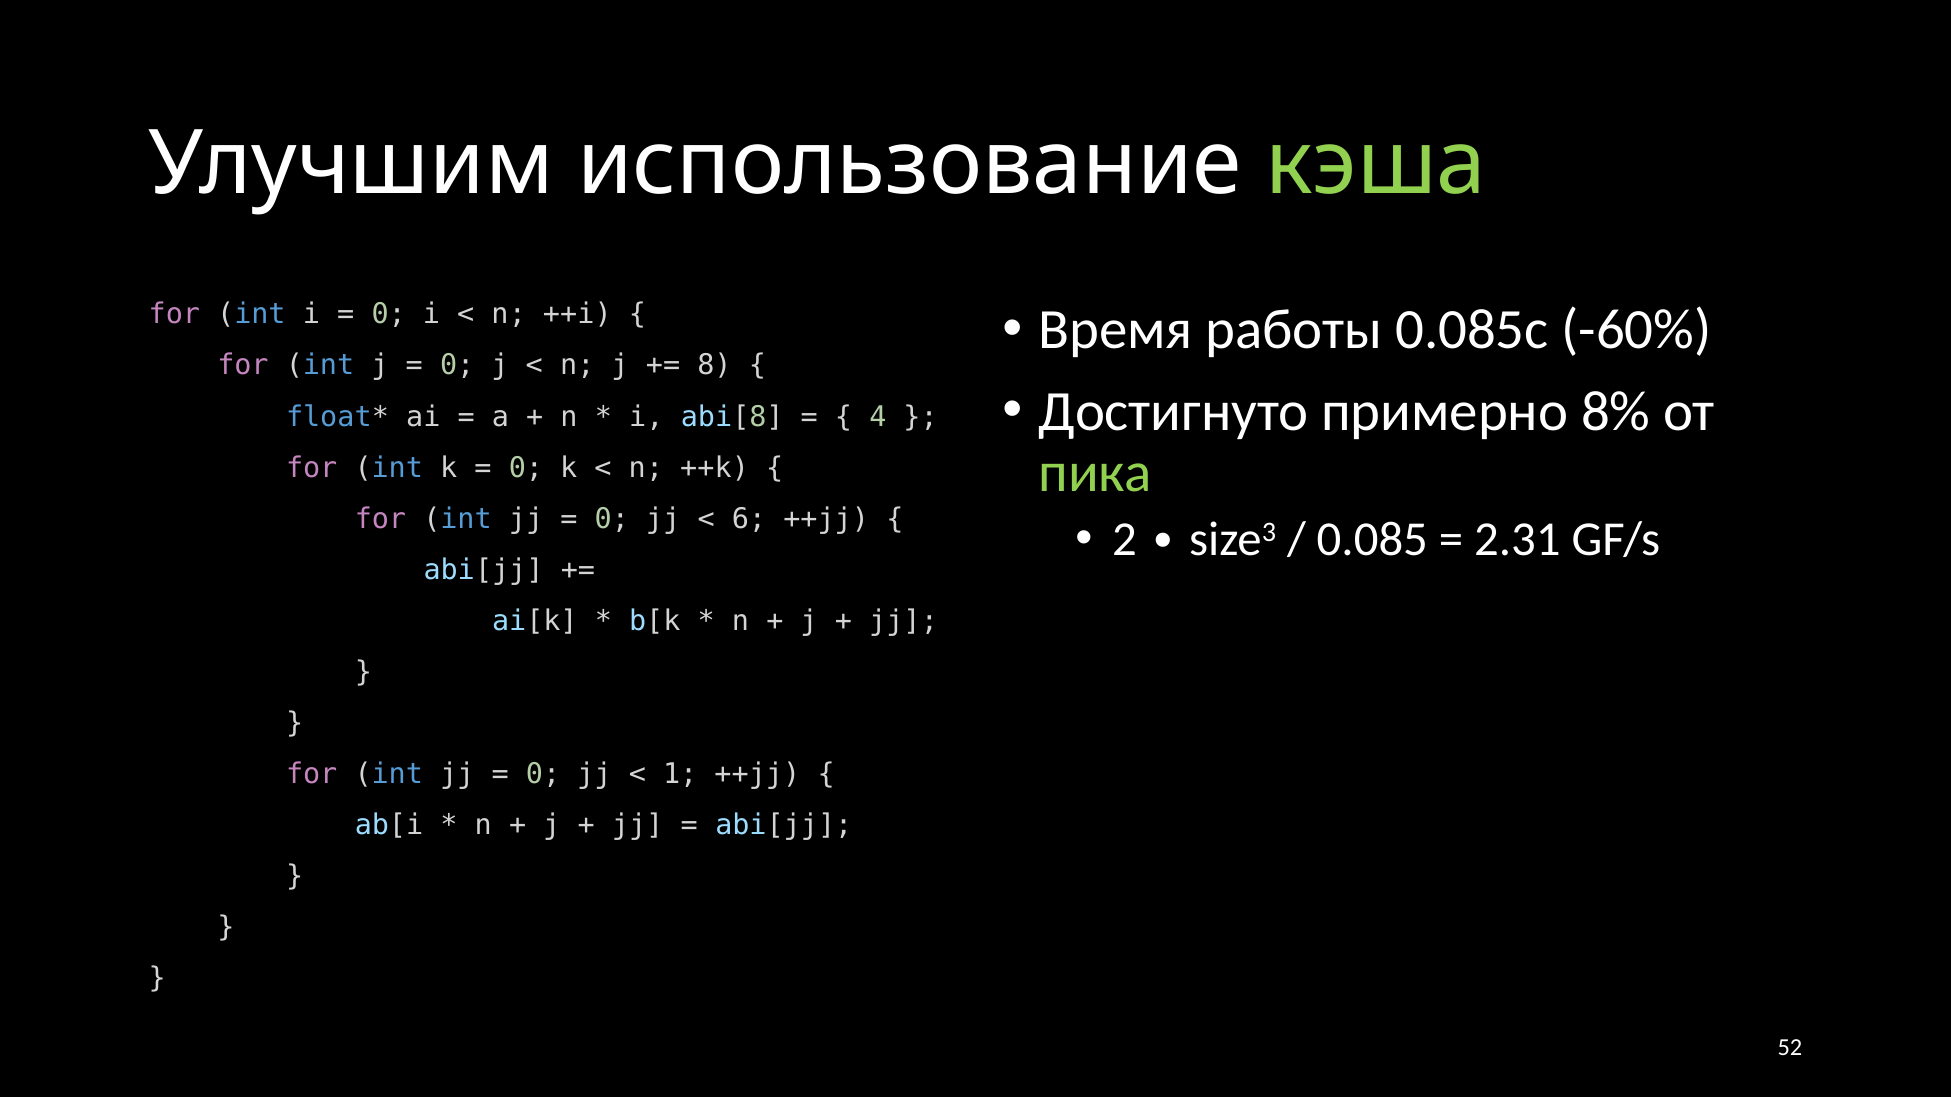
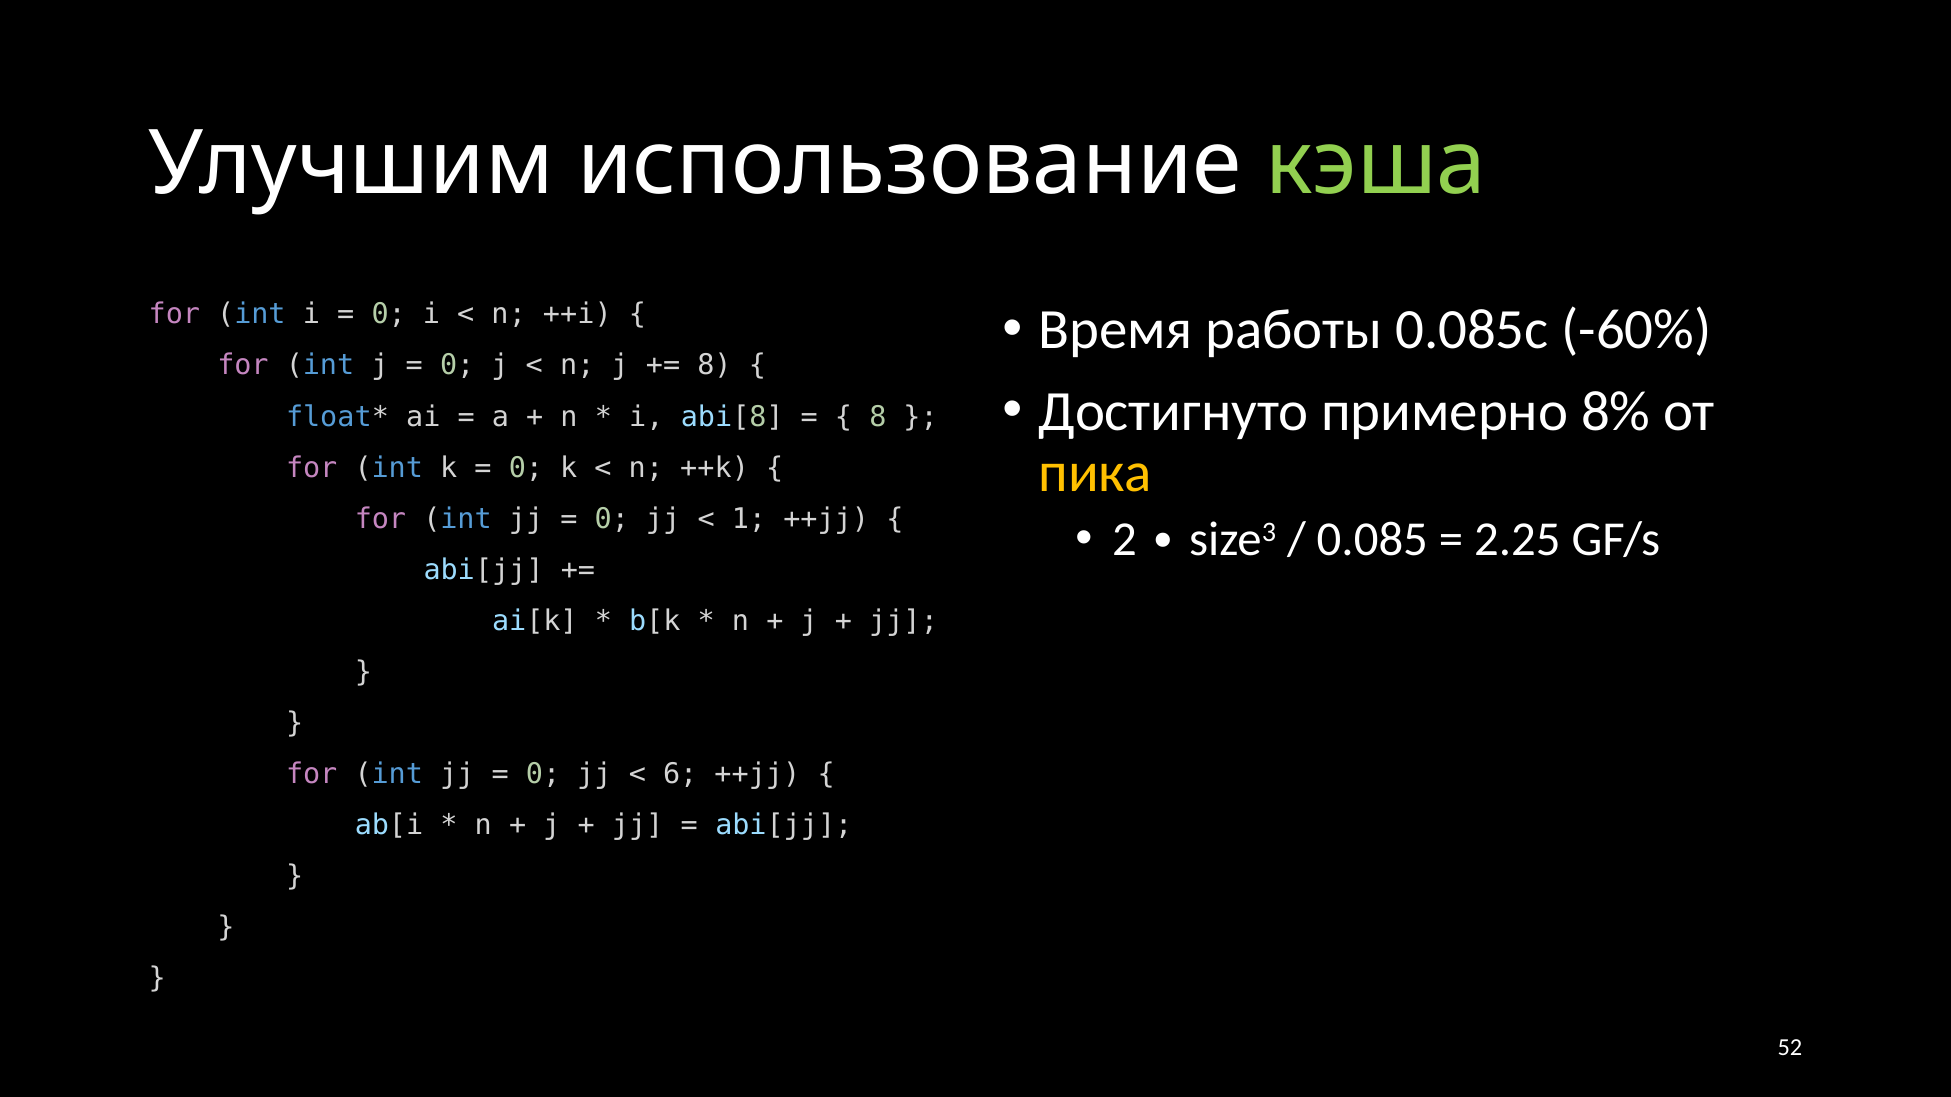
4: 4 -> 8 (878, 417)
пика colour: light green -> yellow (1095, 473)
6: 6 -> 1 (749, 519)
2.31: 2.31 -> 2.25 (1517, 540)
1: 1 -> 6 (680, 775)
